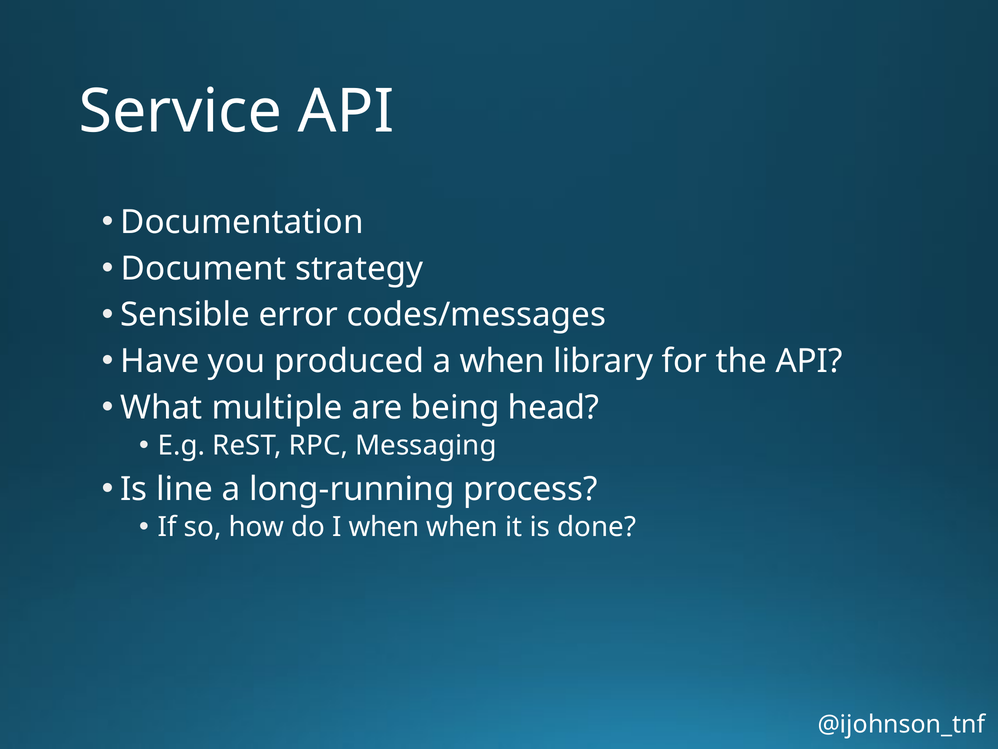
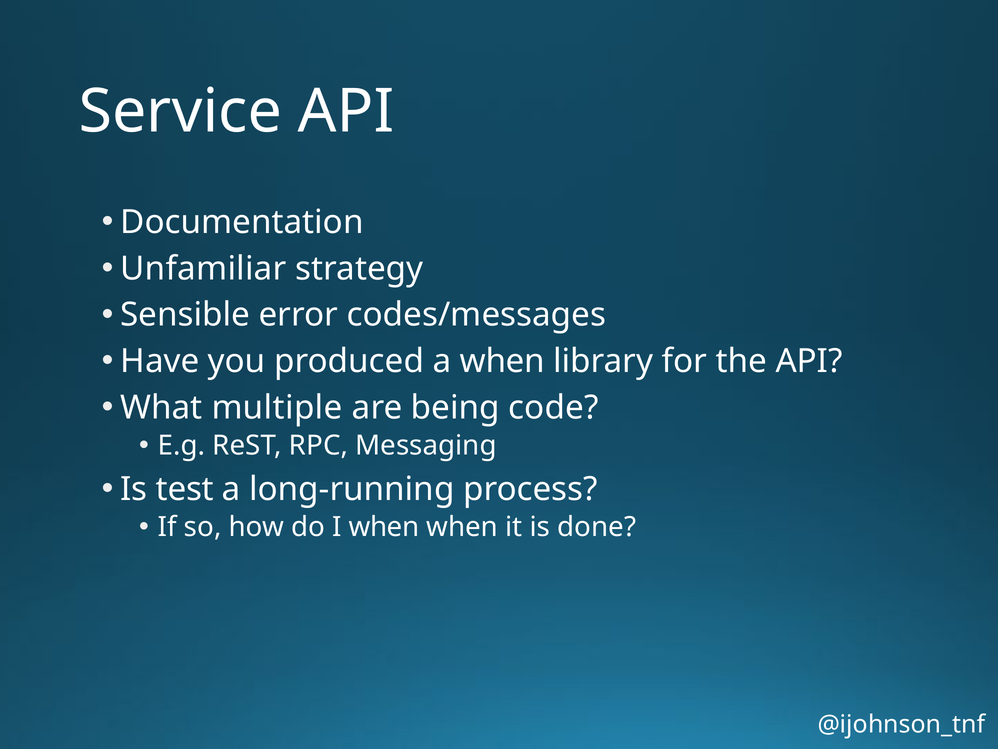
Document: Document -> Unfamiliar (203, 268)
head: head -> code (553, 407)
line: line -> test (185, 489)
